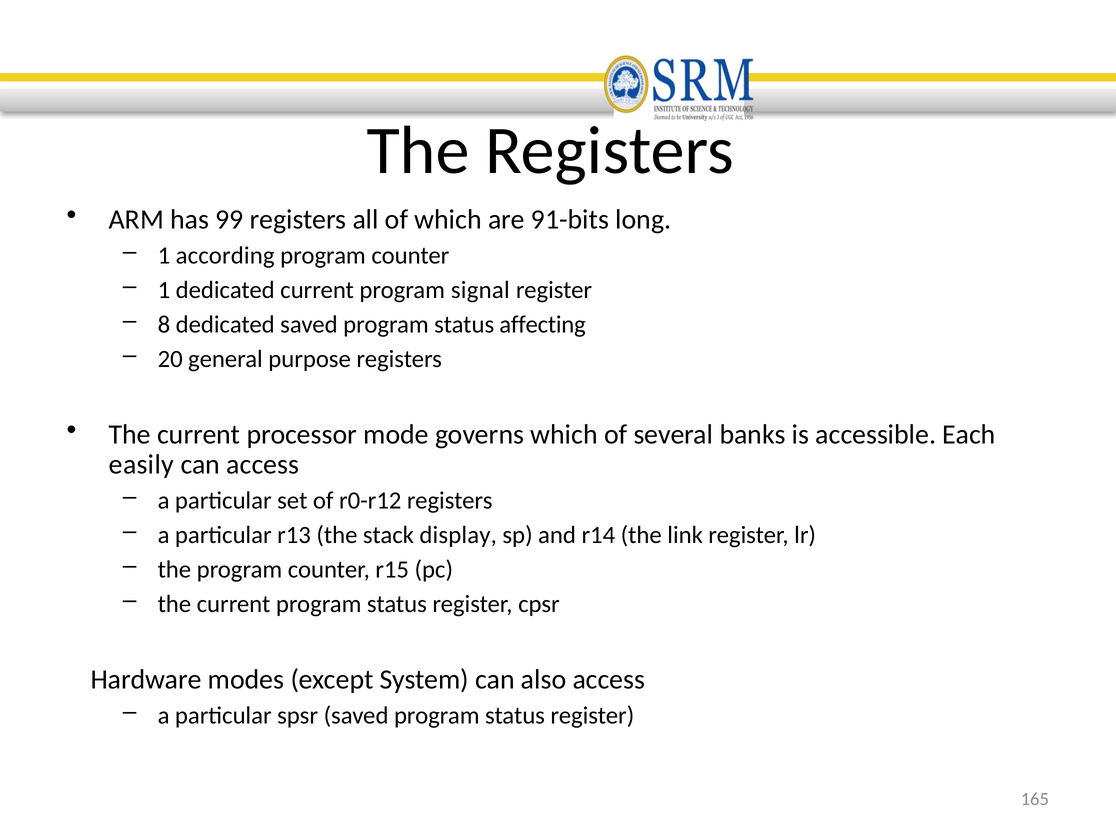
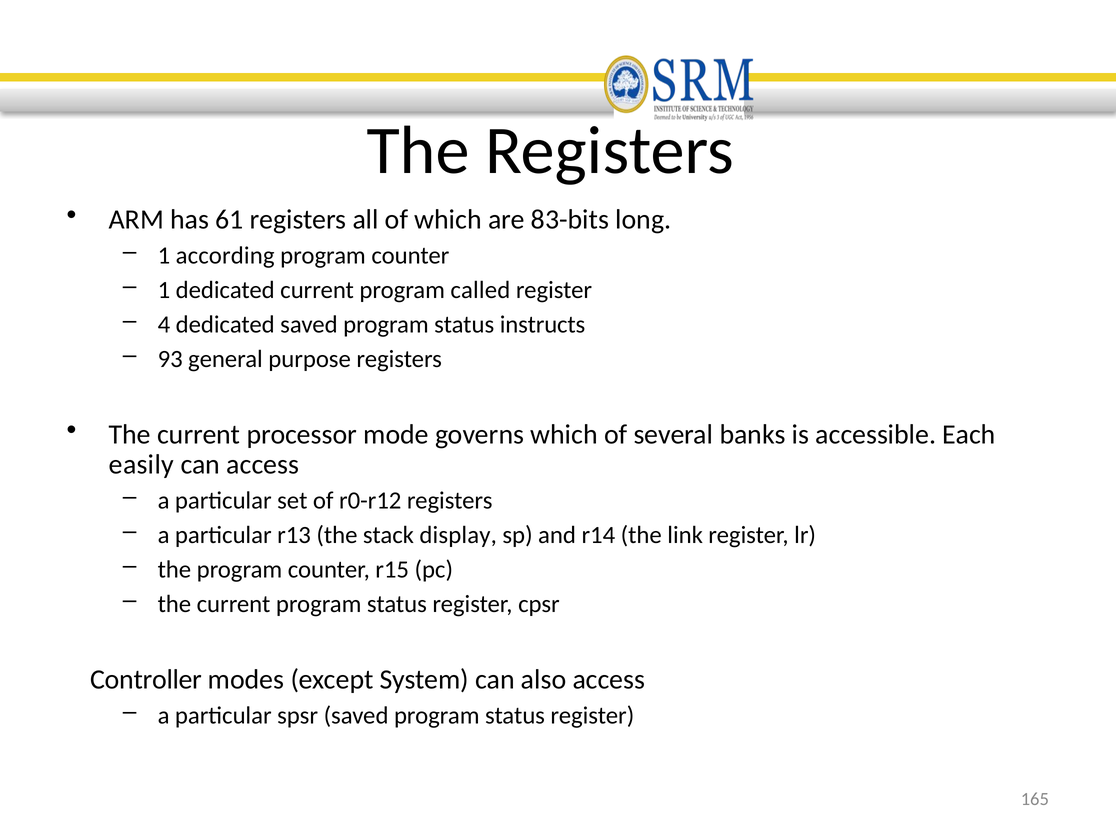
99: 99 -> 61 (229, 220)
91-bits: 91-bits -> 83-bits (570, 220)
signal: signal -> called (480, 290)
8: 8 -> 4 (164, 325)
affecting: affecting -> instructs (543, 325)
20: 20 -> 93 (170, 359)
Hardware: Hardware -> Controller (146, 680)
